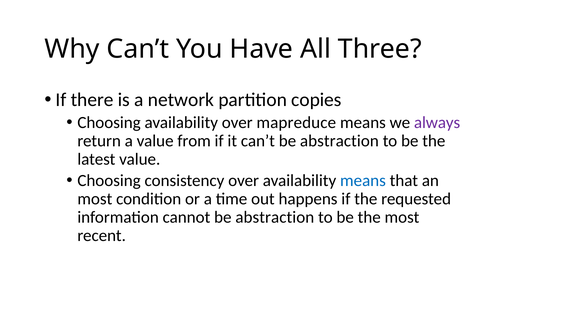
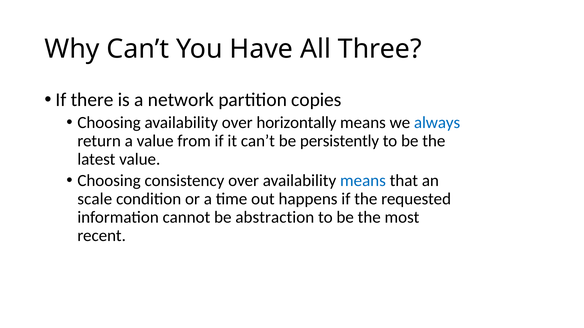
mapreduce: mapreduce -> horizontally (296, 123)
always colour: purple -> blue (437, 123)
can’t be abstraction: abstraction -> persistently (340, 141)
most: most -> scale (95, 199)
